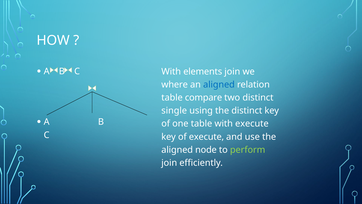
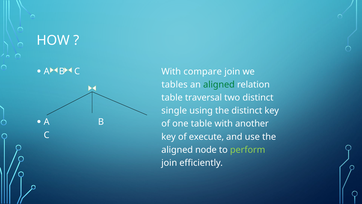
elements: elements -> compare (203, 71)
where: where -> tables (175, 84)
aligned colour: blue -> green (219, 84)
compare: compare -> traversal (203, 97)
with execute: execute -> another (252, 123)
